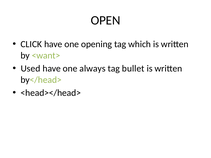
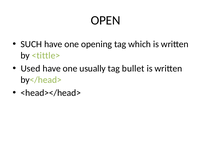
CLICK: CLICK -> SUCH (31, 44)
<want>: <want> -> <tittle> (46, 56)
always: always -> usually (93, 69)
